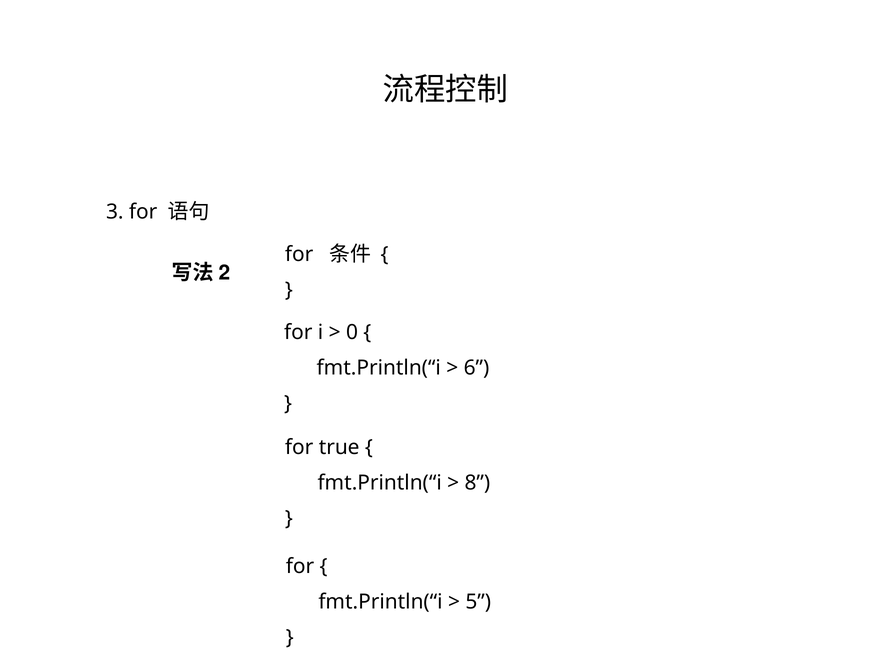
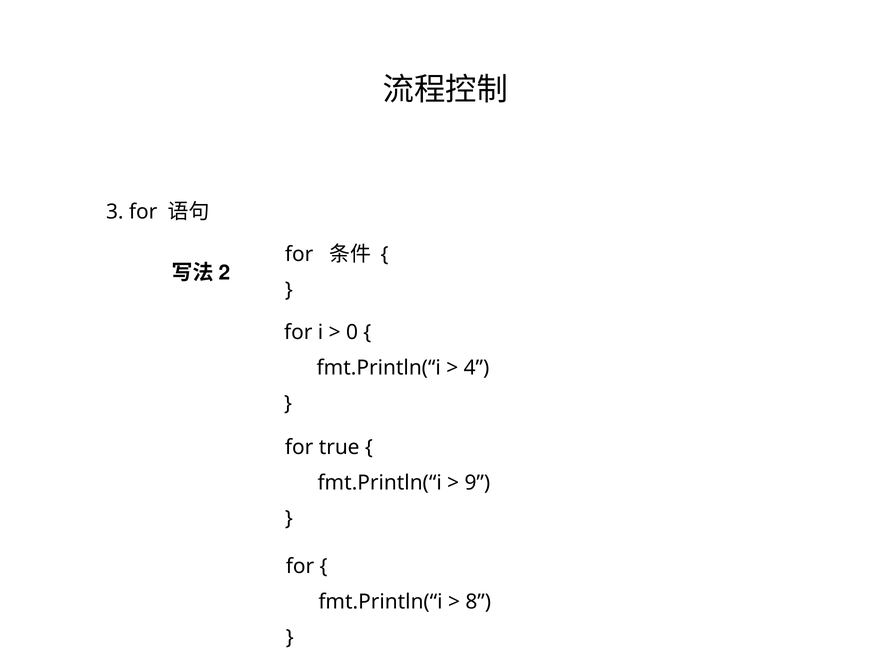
6: 6 -> 4 (477, 368)
8: 8 -> 9 (477, 483)
5: 5 -> 8 (478, 602)
